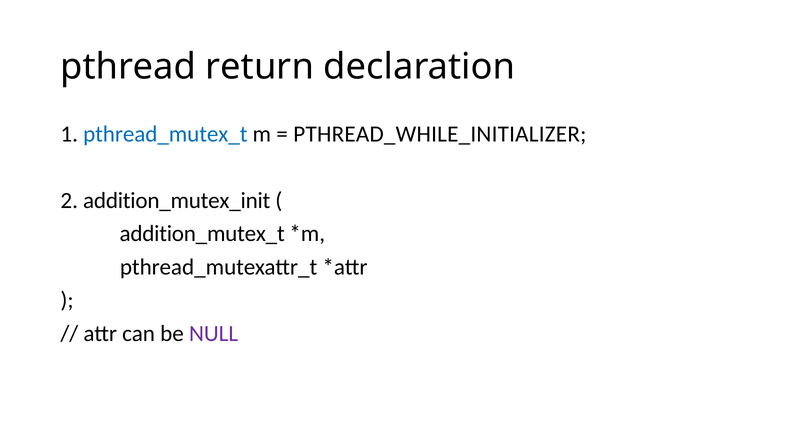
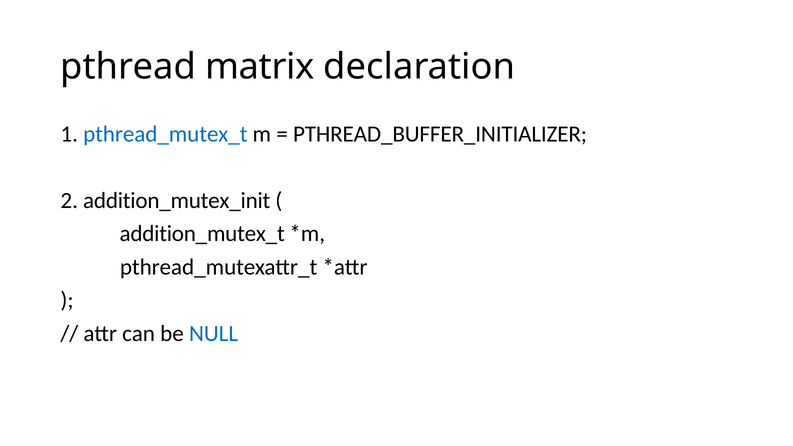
return: return -> matrix (260, 67)
PTHREAD_WHILE_INITIALIZER: PTHREAD_WHILE_INITIALIZER -> PTHREAD_BUFFER_INITIALIZER (440, 134)
NULL colour: purple -> blue (214, 334)
